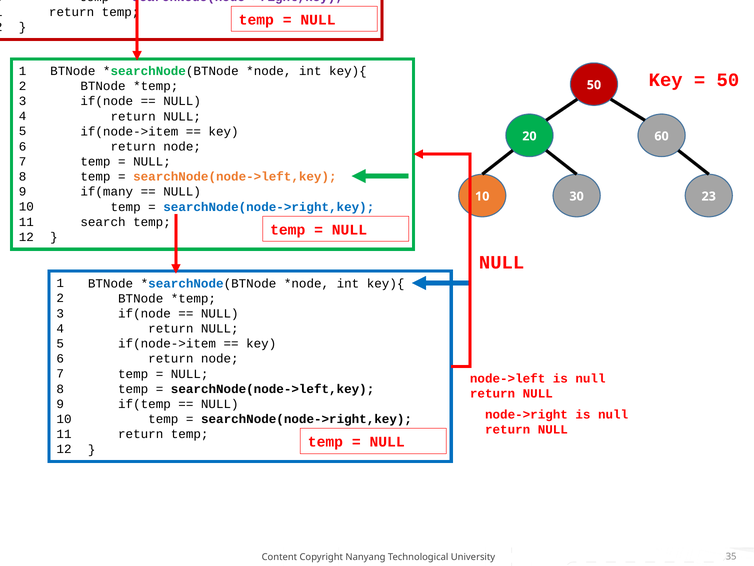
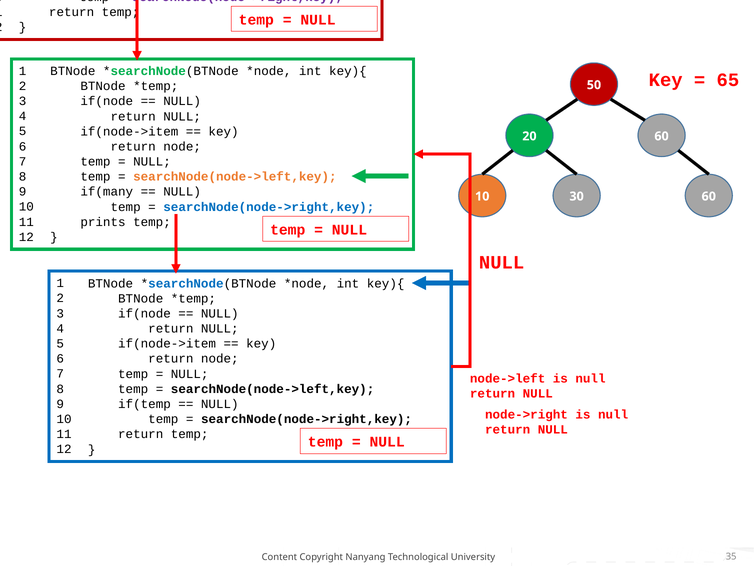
50: 50 -> 65 (728, 80)
30 23: 23 -> 60 (709, 196)
search: search -> prints (103, 222)
